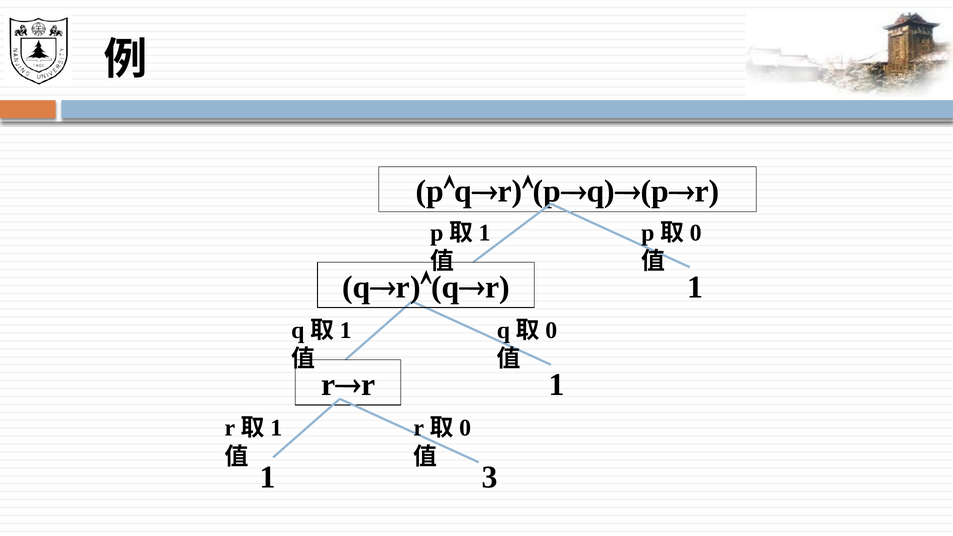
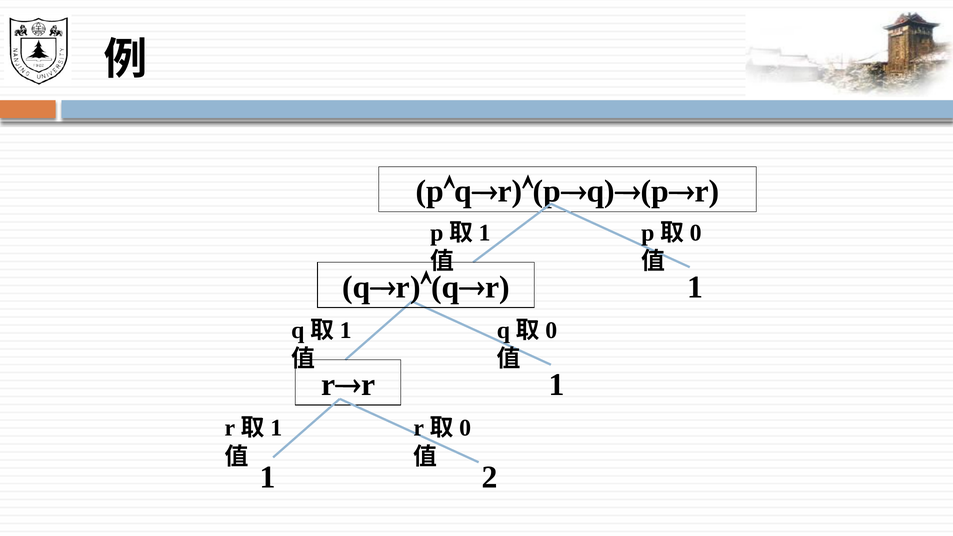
3: 3 -> 2 (490, 477)
